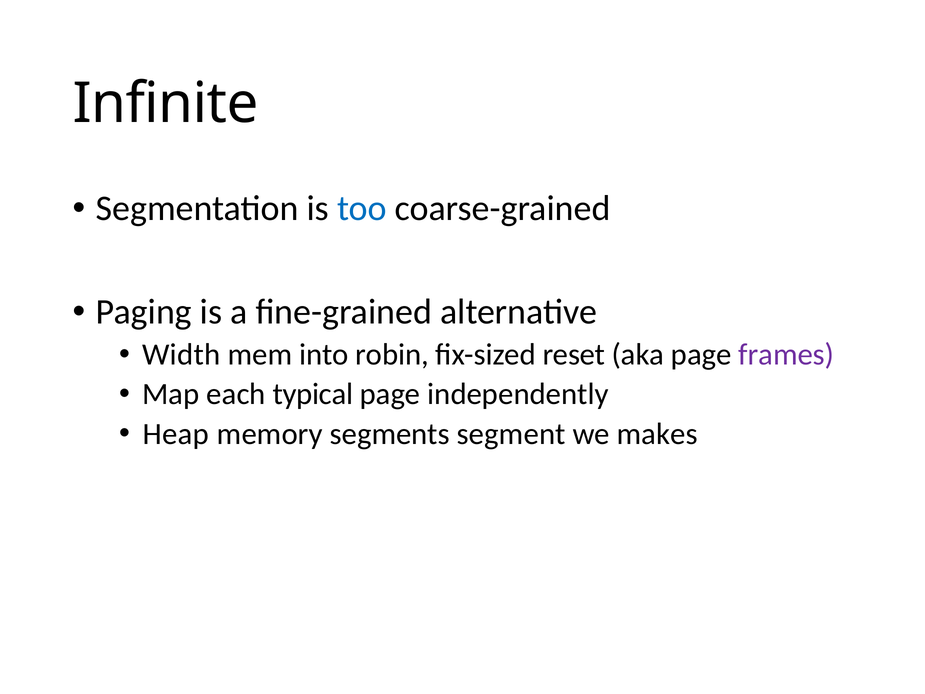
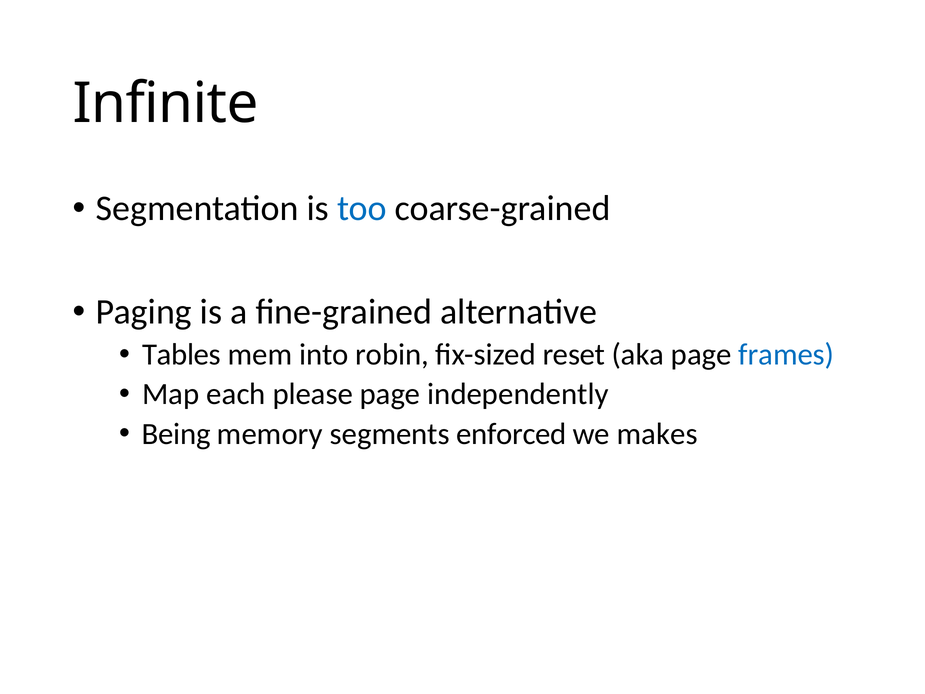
Width: Width -> Tables (182, 354)
frames colour: purple -> blue (786, 354)
typical: typical -> please (313, 394)
Heap: Heap -> Being (176, 434)
segment: segment -> enforced (511, 434)
